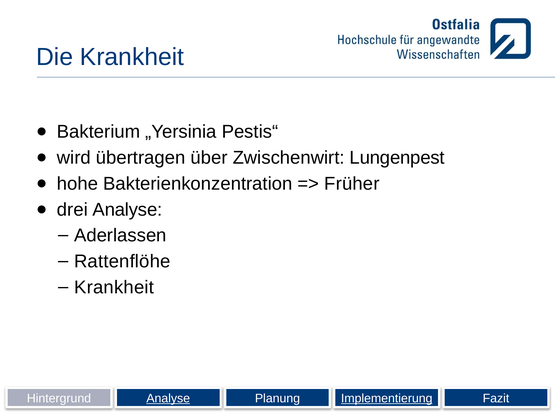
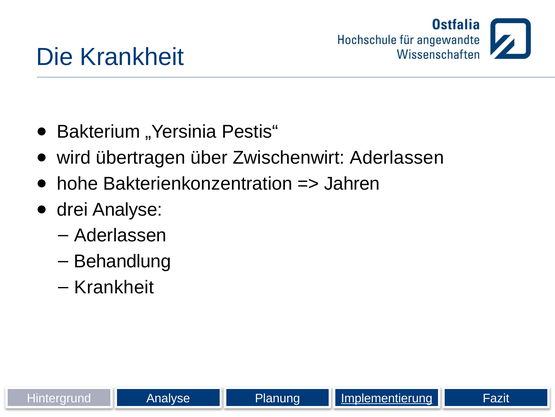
Zwischenwirt Lungenpest: Lungenpest -> Aderlassen (397, 157)
Früher: Früher -> Jahren (352, 183)
Rattenflöhe: Rattenflöhe -> Behandlung (122, 261)
Analyse underline: present -> none (168, 398)
